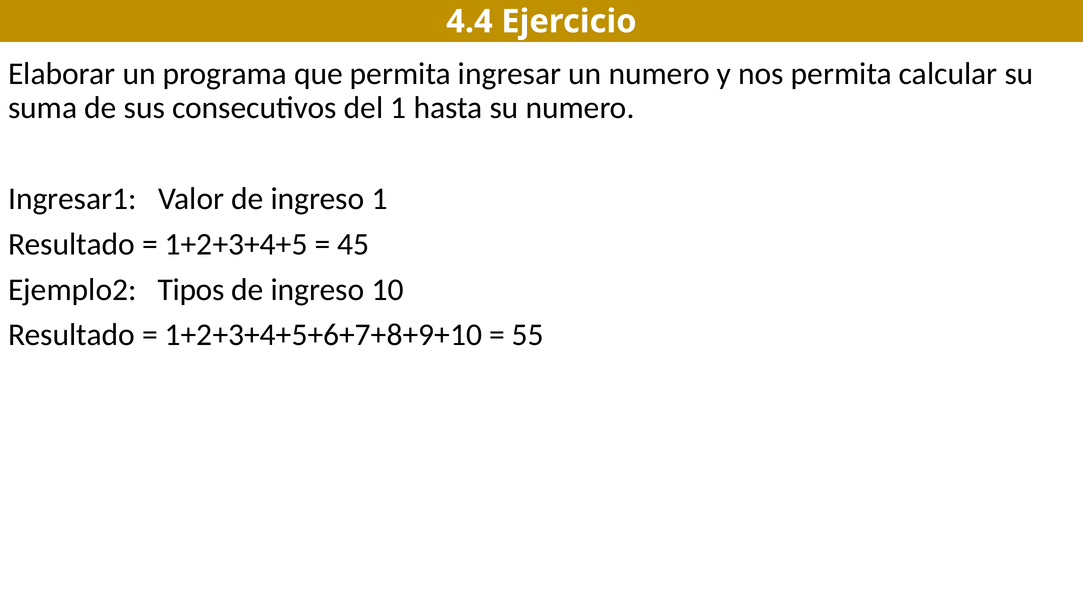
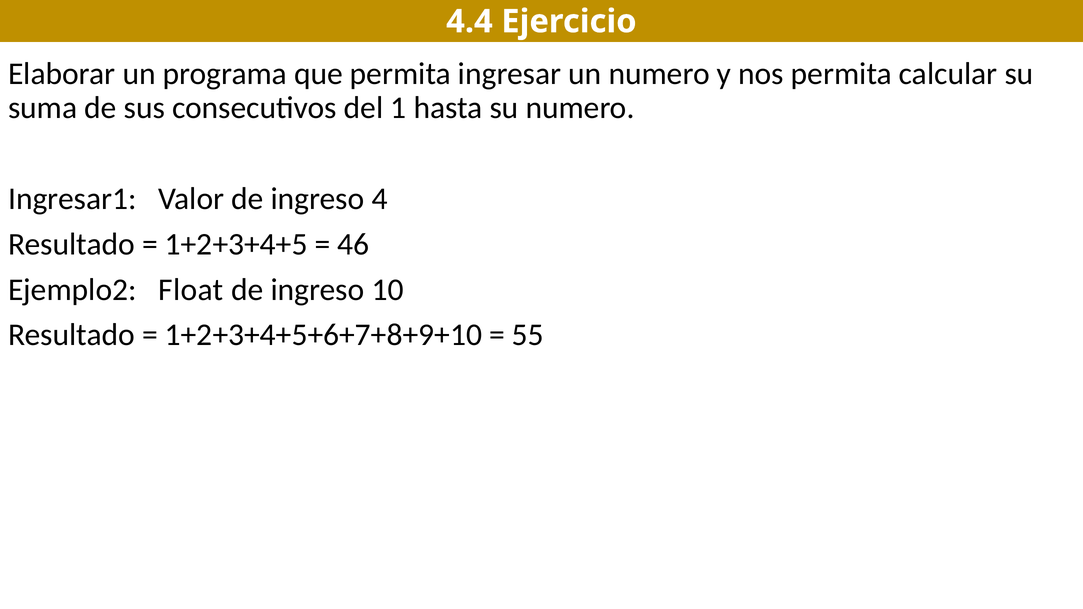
ingreso 1: 1 -> 4 (380, 199)
45: 45 -> 46 (353, 244)
Tipos: Tipos -> Float (191, 290)
